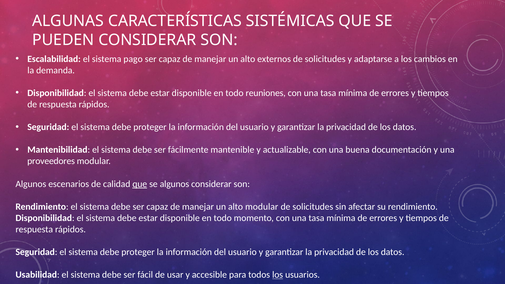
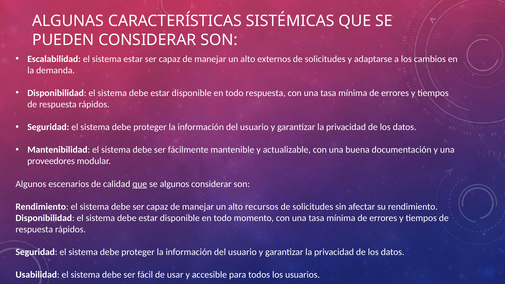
sistema pago: pago -> estar (133, 59)
todo reuniones: reuniones -> respuesta (266, 93)
alto modular: modular -> recursos (262, 207)
los underline: present -> none (278, 275)
